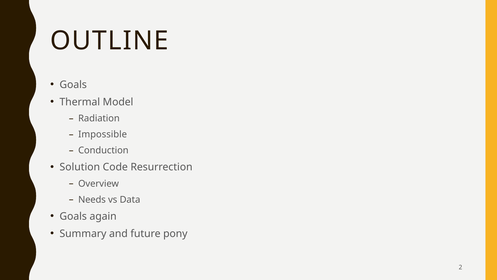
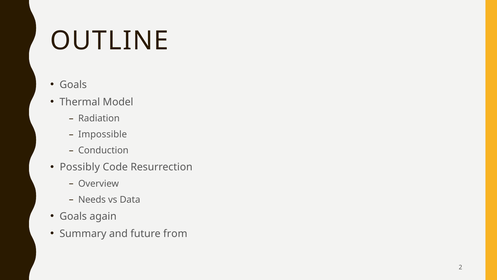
Solution: Solution -> Possibly (80, 167)
pony: pony -> from (175, 233)
